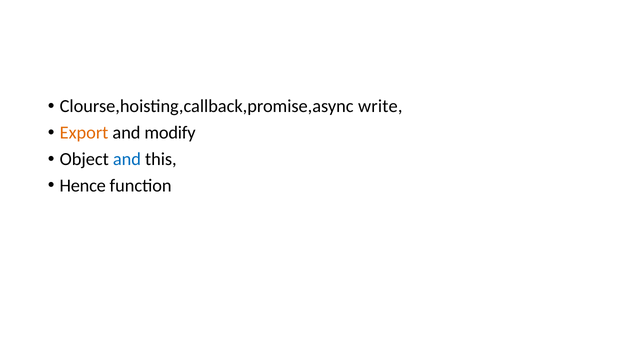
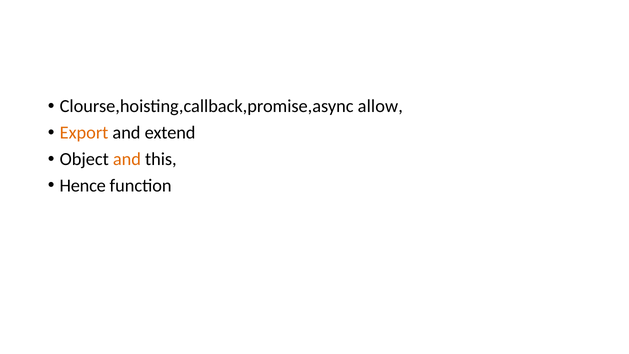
write: write -> allow (380, 106)
modify: modify -> extend (170, 133)
and colour: blue -> orange (127, 159)
